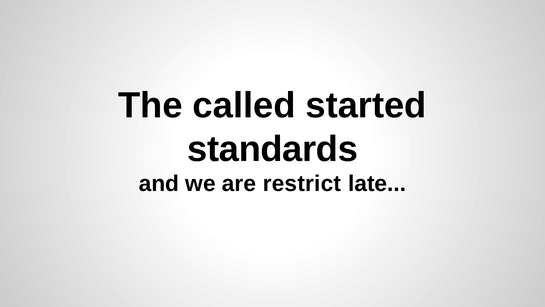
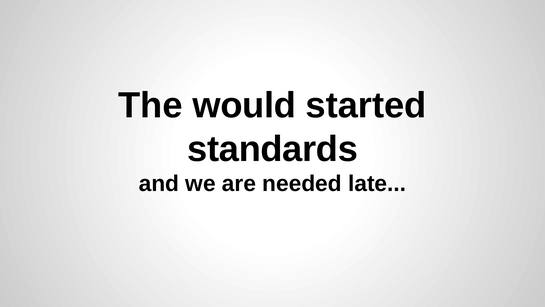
called: called -> would (244, 105)
restrict: restrict -> needed (302, 184)
